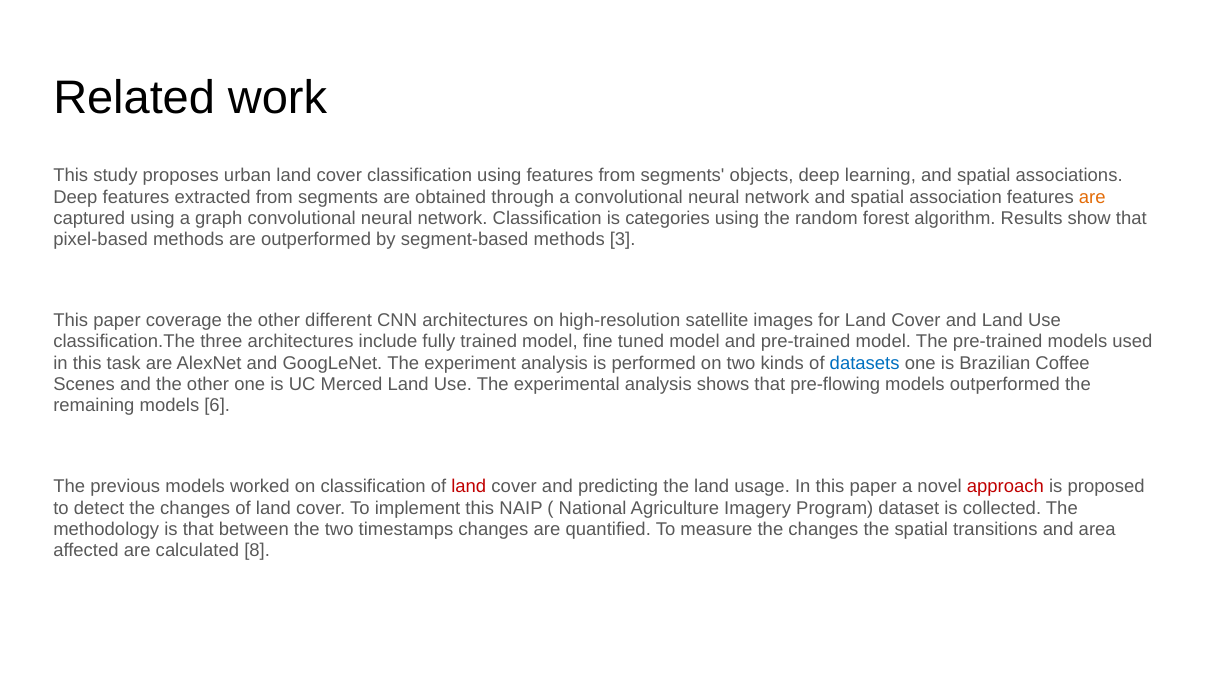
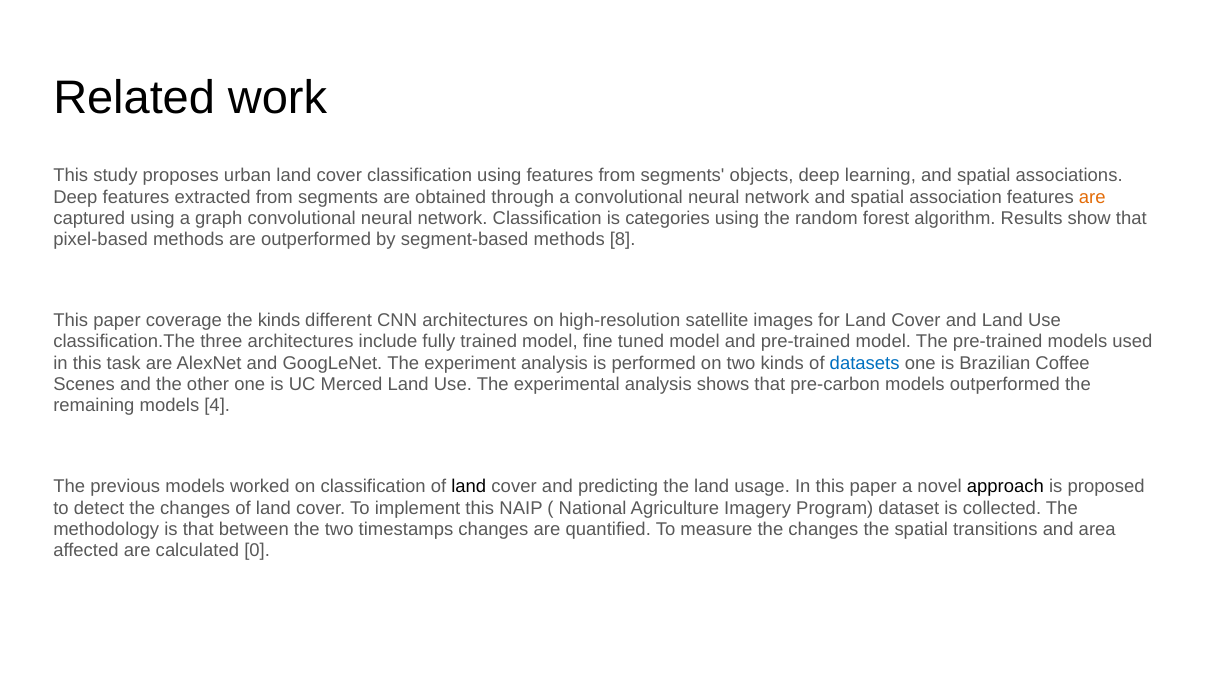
3: 3 -> 8 (623, 240)
other: other -> kinds (279, 321)
pre-flowing: pre-flowing -> pre-carbon (835, 384)
6: 6 -> 4 (217, 406)
land colour: red -> black (469, 487)
approach colour: red -> black (1005, 487)
8: 8 -> 0 (257, 551)
